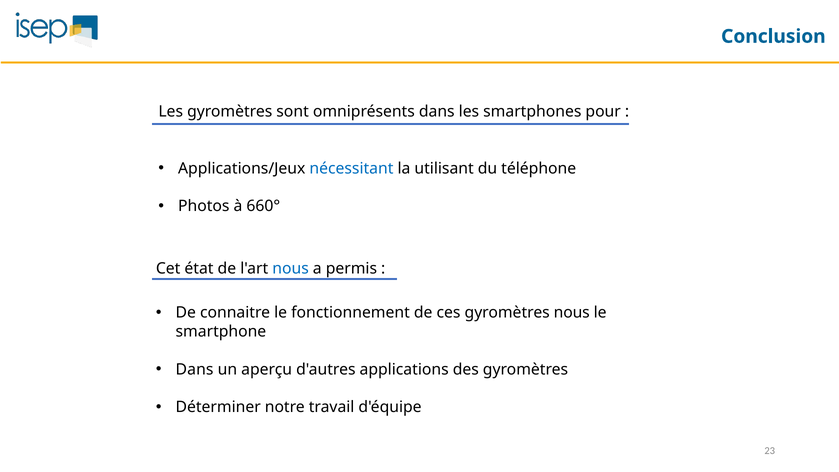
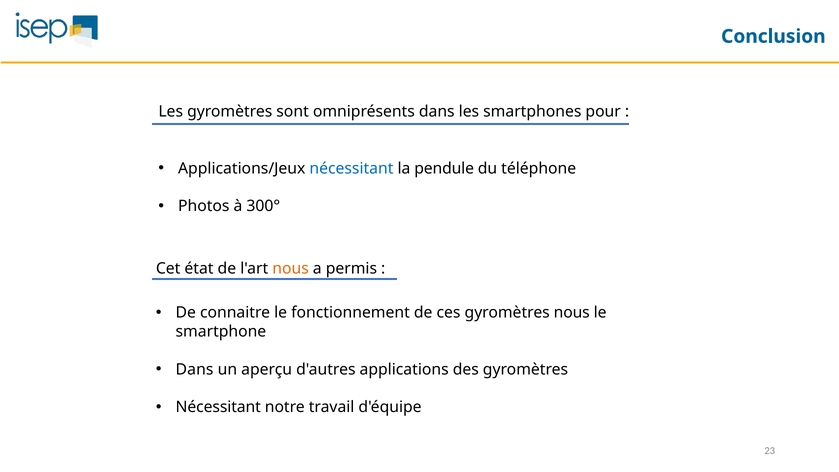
utilisant: utilisant -> pendule (444, 168)
660°: 660° -> 300° (263, 206)
nous colour: blue -> orange (291, 269)
Déterminer: Déterminer -> Nécessitant (218, 407)
